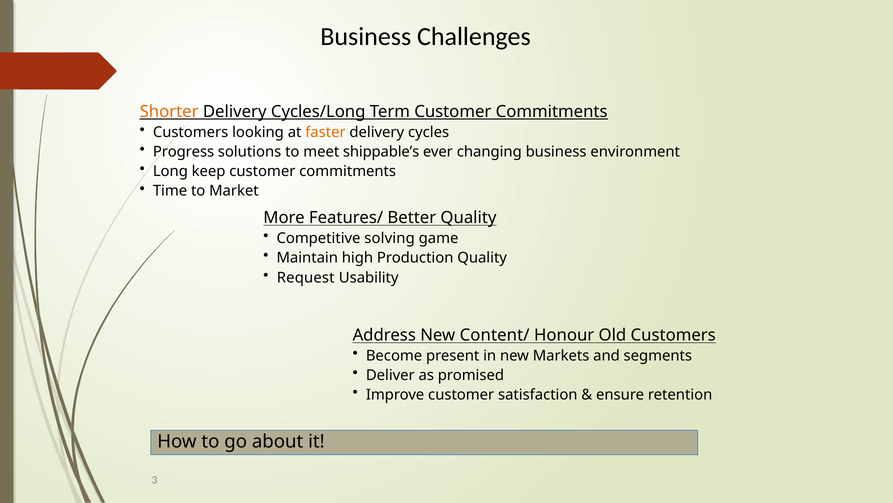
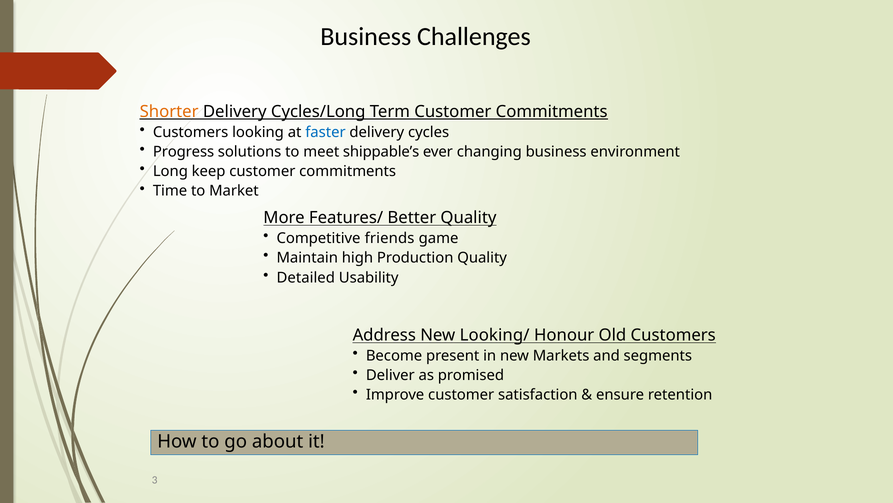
faster colour: orange -> blue (325, 132)
solving: solving -> friends (390, 238)
Request: Request -> Detailed (306, 277)
Content/: Content/ -> Looking/ (495, 335)
